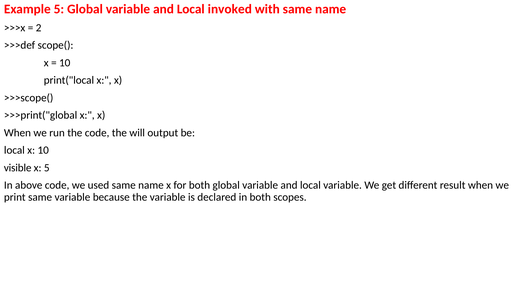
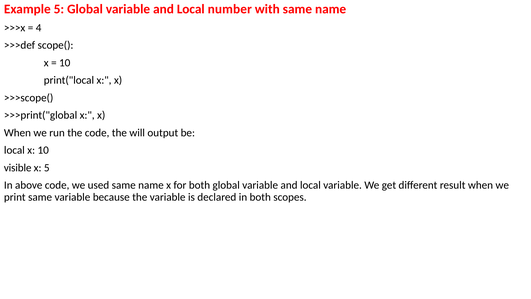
invoked: invoked -> number (230, 9)
2: 2 -> 4 (39, 28)
